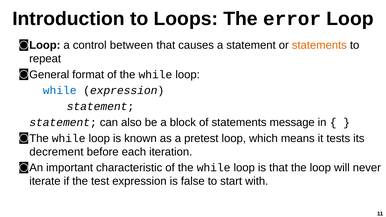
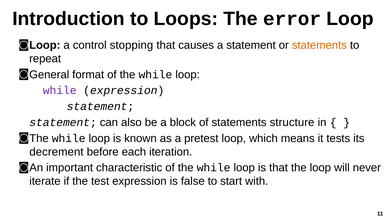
between: between -> stopping (131, 45)
while colour: blue -> purple (60, 91)
message: message -> structure (292, 122)
